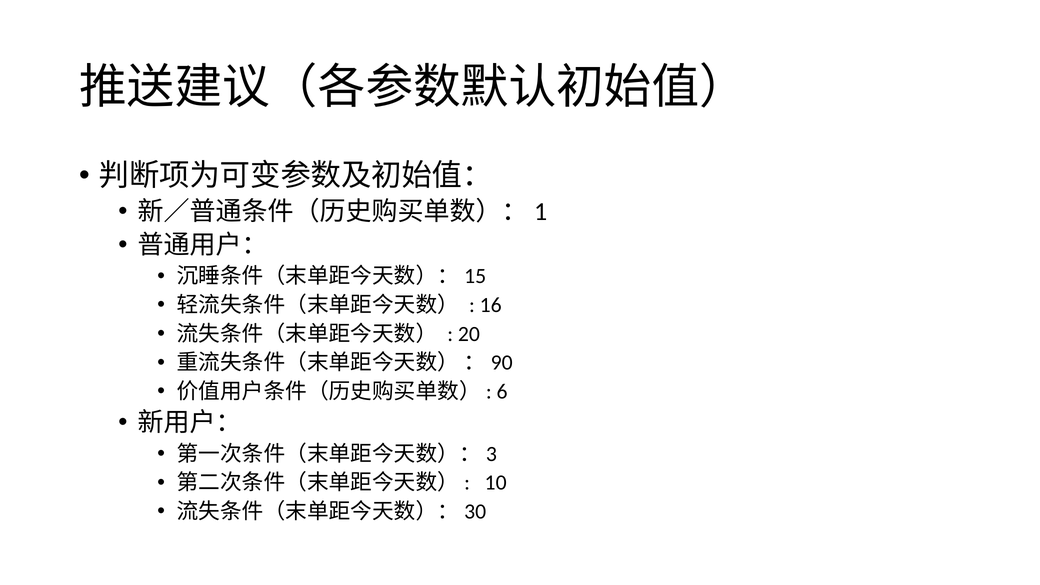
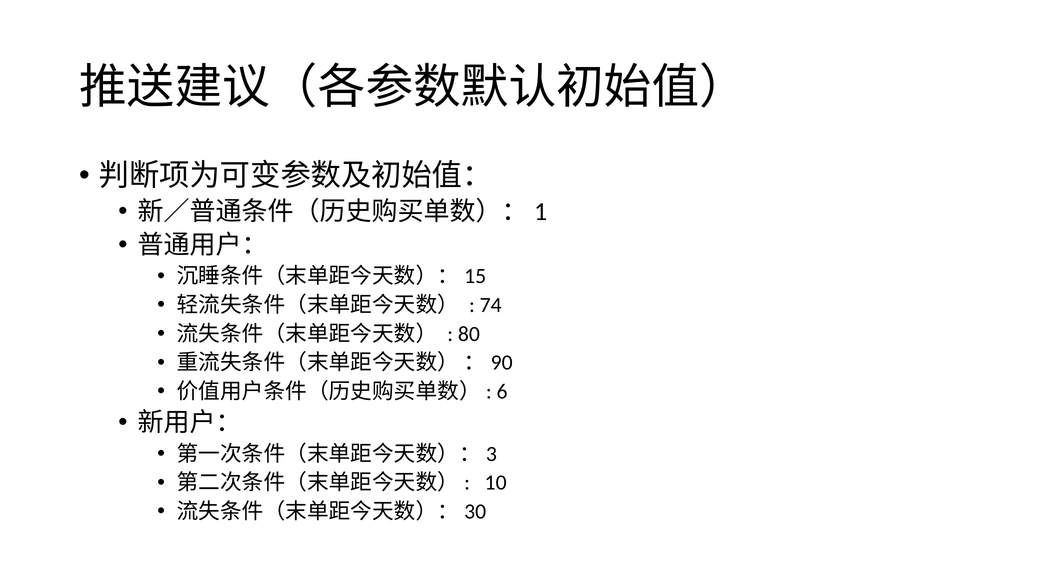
16: 16 -> 74 (491, 305)
20: 20 -> 80 (469, 334)
